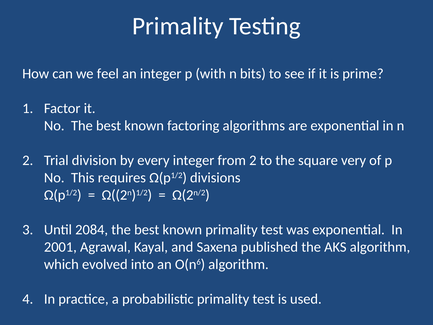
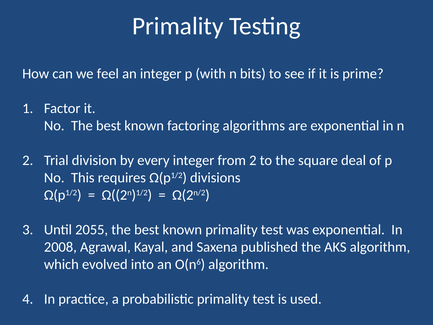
very: very -> deal (354, 160)
2084: 2084 -> 2055 (92, 230)
2001: 2001 -> 2008 (60, 247)
